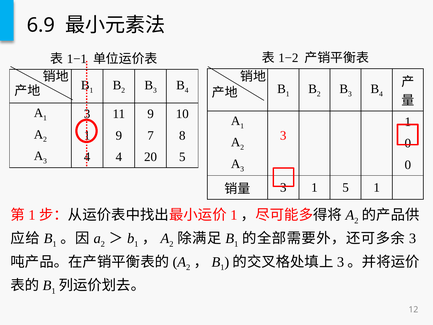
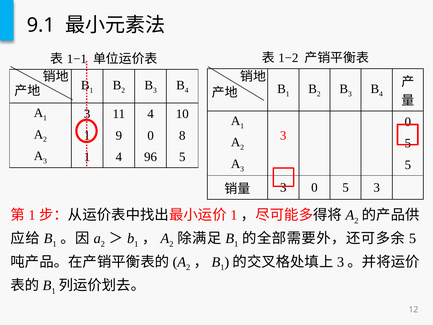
6.9: 6.9 -> 9.1 (41, 25)
11 9: 9 -> 4 (151, 114)
1 1: 1 -> 0 (408, 122)
9 7: 7 -> 0 (151, 135)
2 0: 0 -> 5 (408, 143)
3 4: 4 -> 1 (87, 157)
20: 20 -> 96 (151, 157)
3 0: 0 -> 5 (408, 165)
3 1: 1 -> 0 (314, 187)
5 1: 1 -> 3 (377, 187)
3: 3 -> 5 (413, 238)
